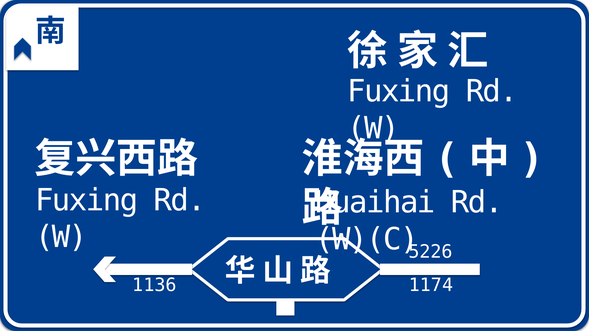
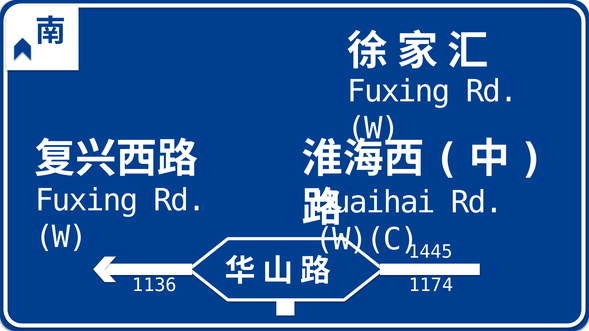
5226: 5226 -> 1445 (431, 252)
